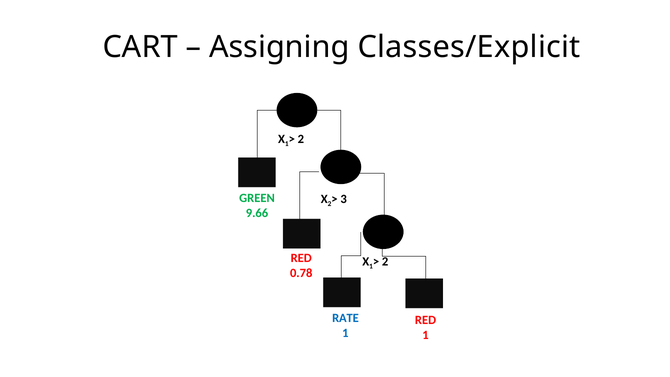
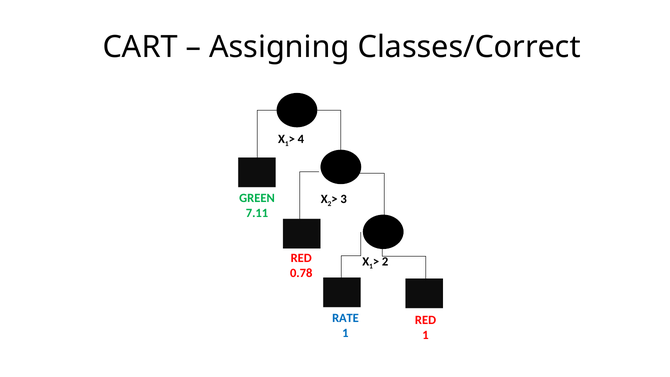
Classes/Explicit: Classes/Explicit -> Classes/Correct (469, 47)
2: 2 -> 4 (301, 139)
9.66: 9.66 -> 7.11 (257, 213)
